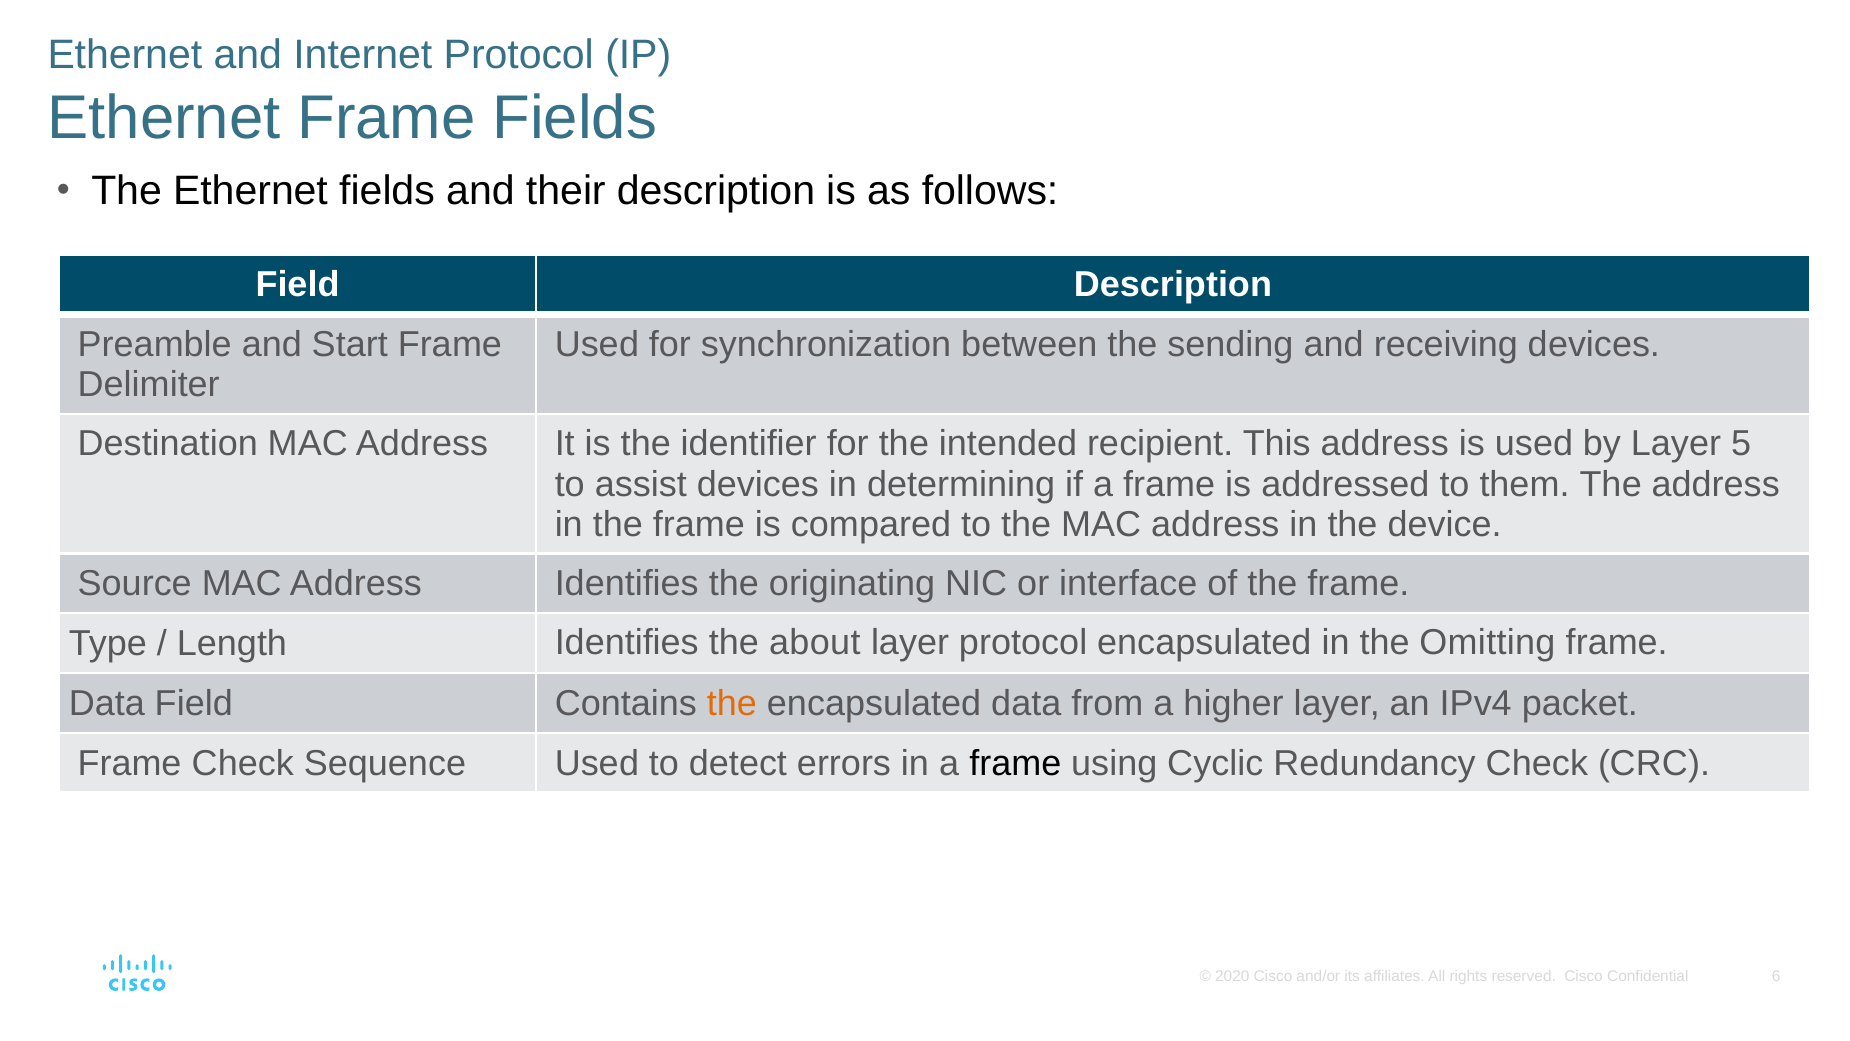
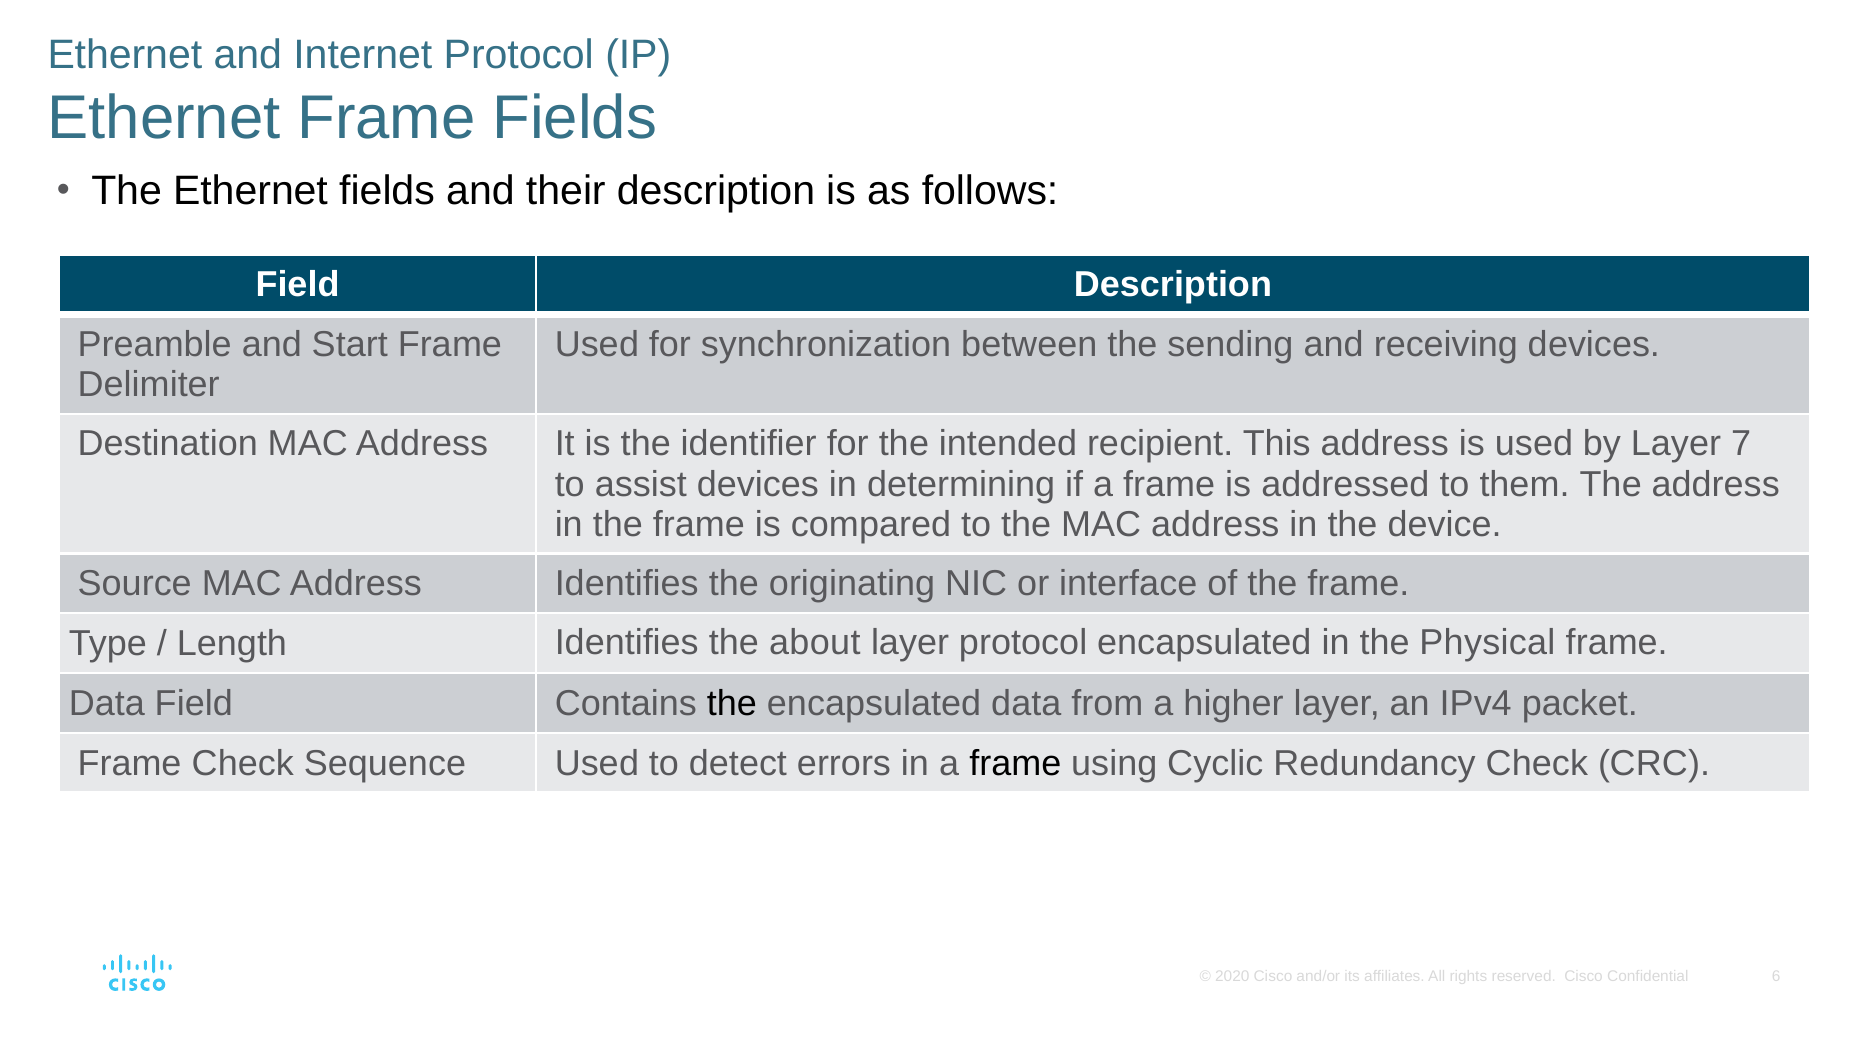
5: 5 -> 7 (1741, 444)
Omitting: Omitting -> Physical (1487, 643)
the colour: orange -> black (732, 703)
